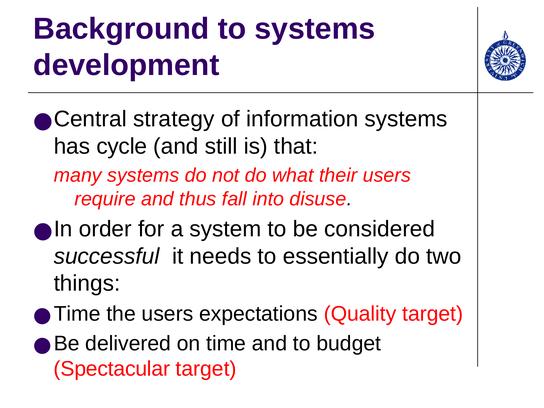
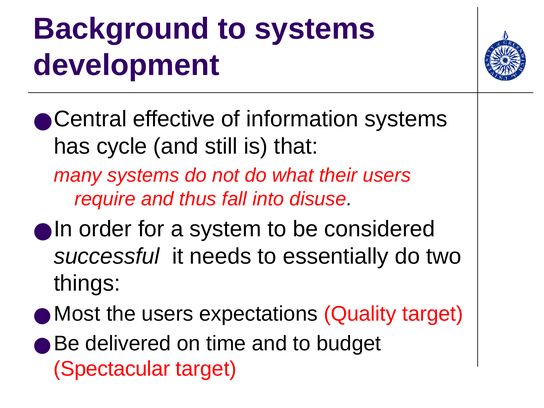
strategy: strategy -> effective (174, 119)
Time: Time -> Most (77, 314)
